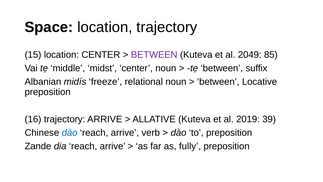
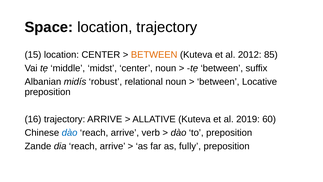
BETWEEN colour: purple -> orange (154, 55)
2049: 2049 -> 2012 (250, 55)
freeze: freeze -> robust (105, 82)
39: 39 -> 60 (269, 119)
